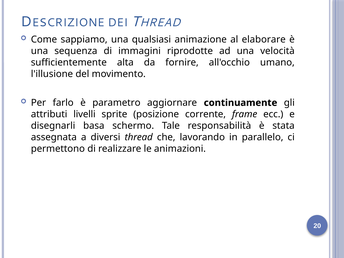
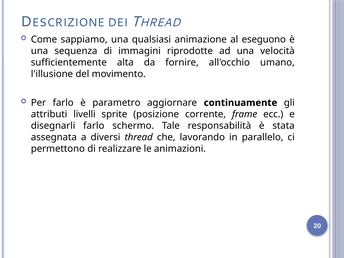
elaborare: elaborare -> eseguono (264, 40)
disegnarli basa: basa -> farlo (94, 126)
